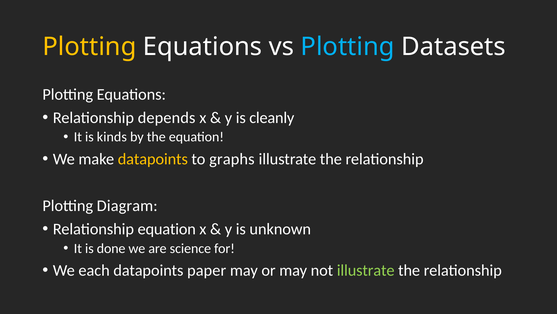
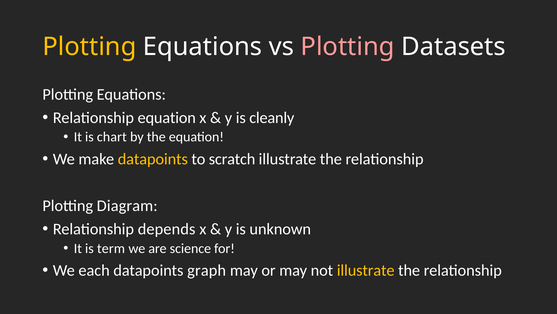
Plotting colour: light blue -> pink (348, 47)
Relationship depends: depends -> equation (167, 117)
kinds: kinds -> chart (112, 137)
graphs: graphs -> scratch (232, 159)
Relationship equation: equation -> depends (167, 229)
done: done -> term (111, 248)
paper: paper -> graph (207, 270)
illustrate colour: light green -> yellow (366, 270)
